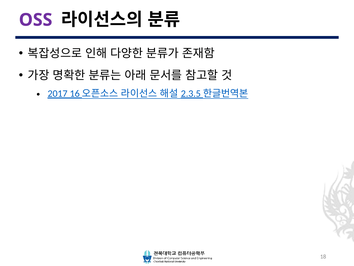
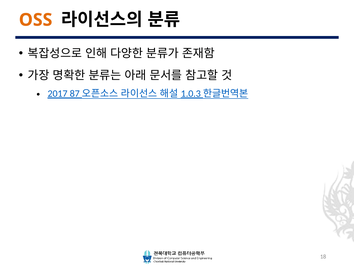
OSS colour: purple -> orange (36, 20)
16: 16 -> 87 (75, 94)
2.3.5: 2.3.5 -> 1.0.3 (191, 94)
